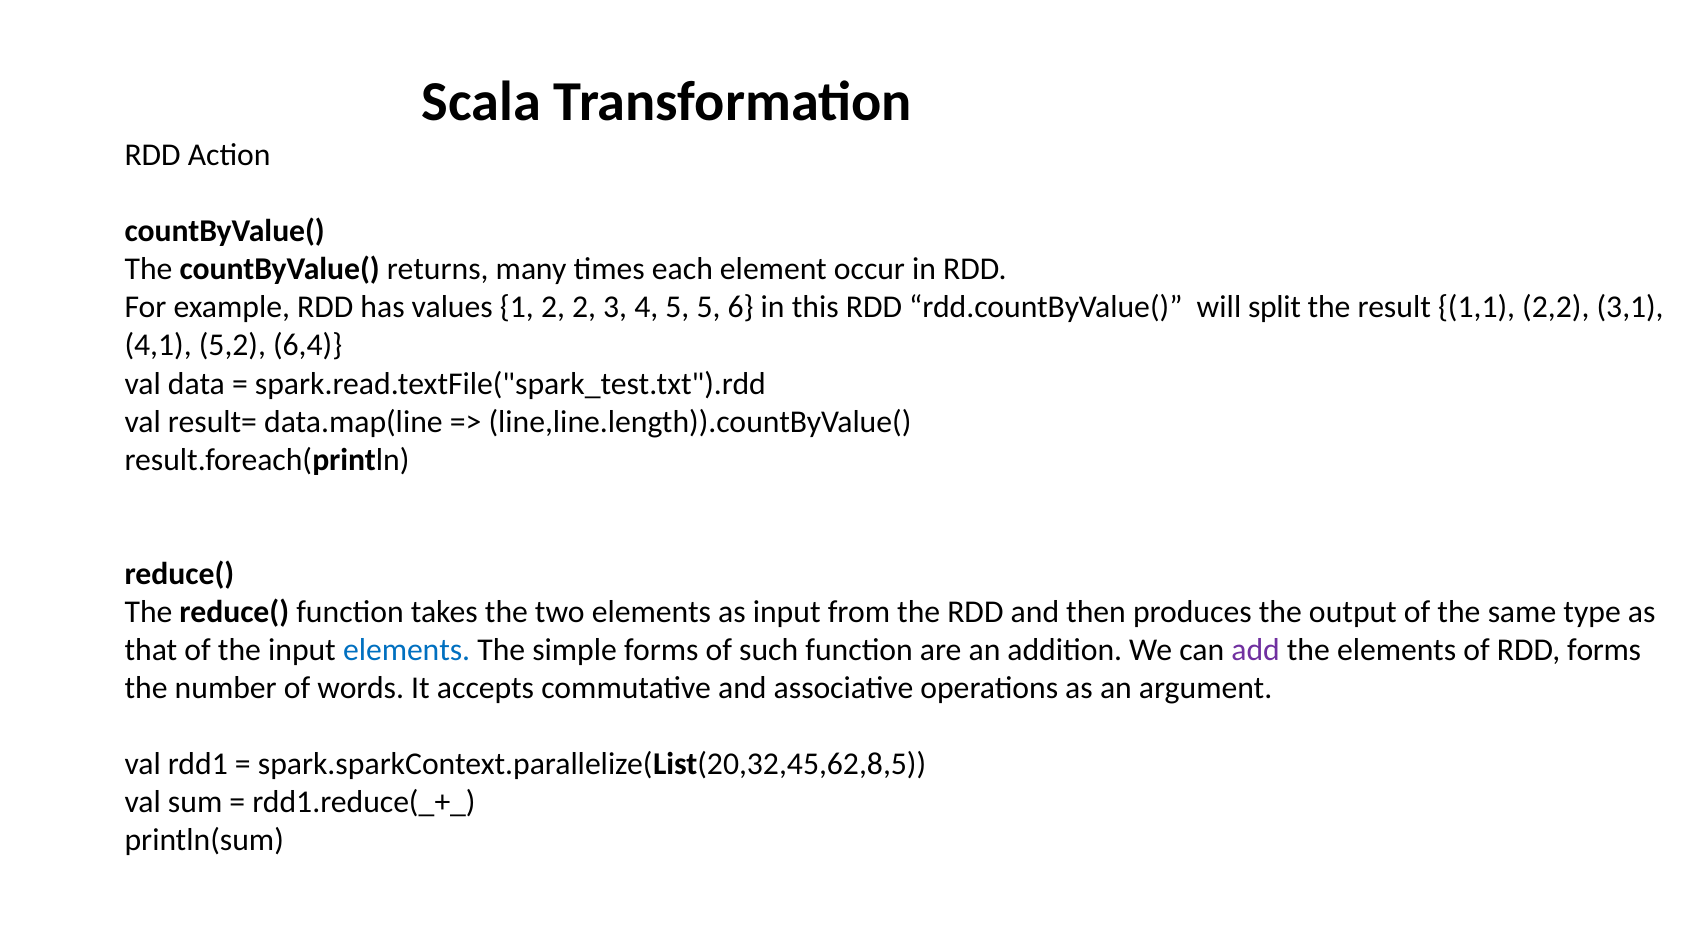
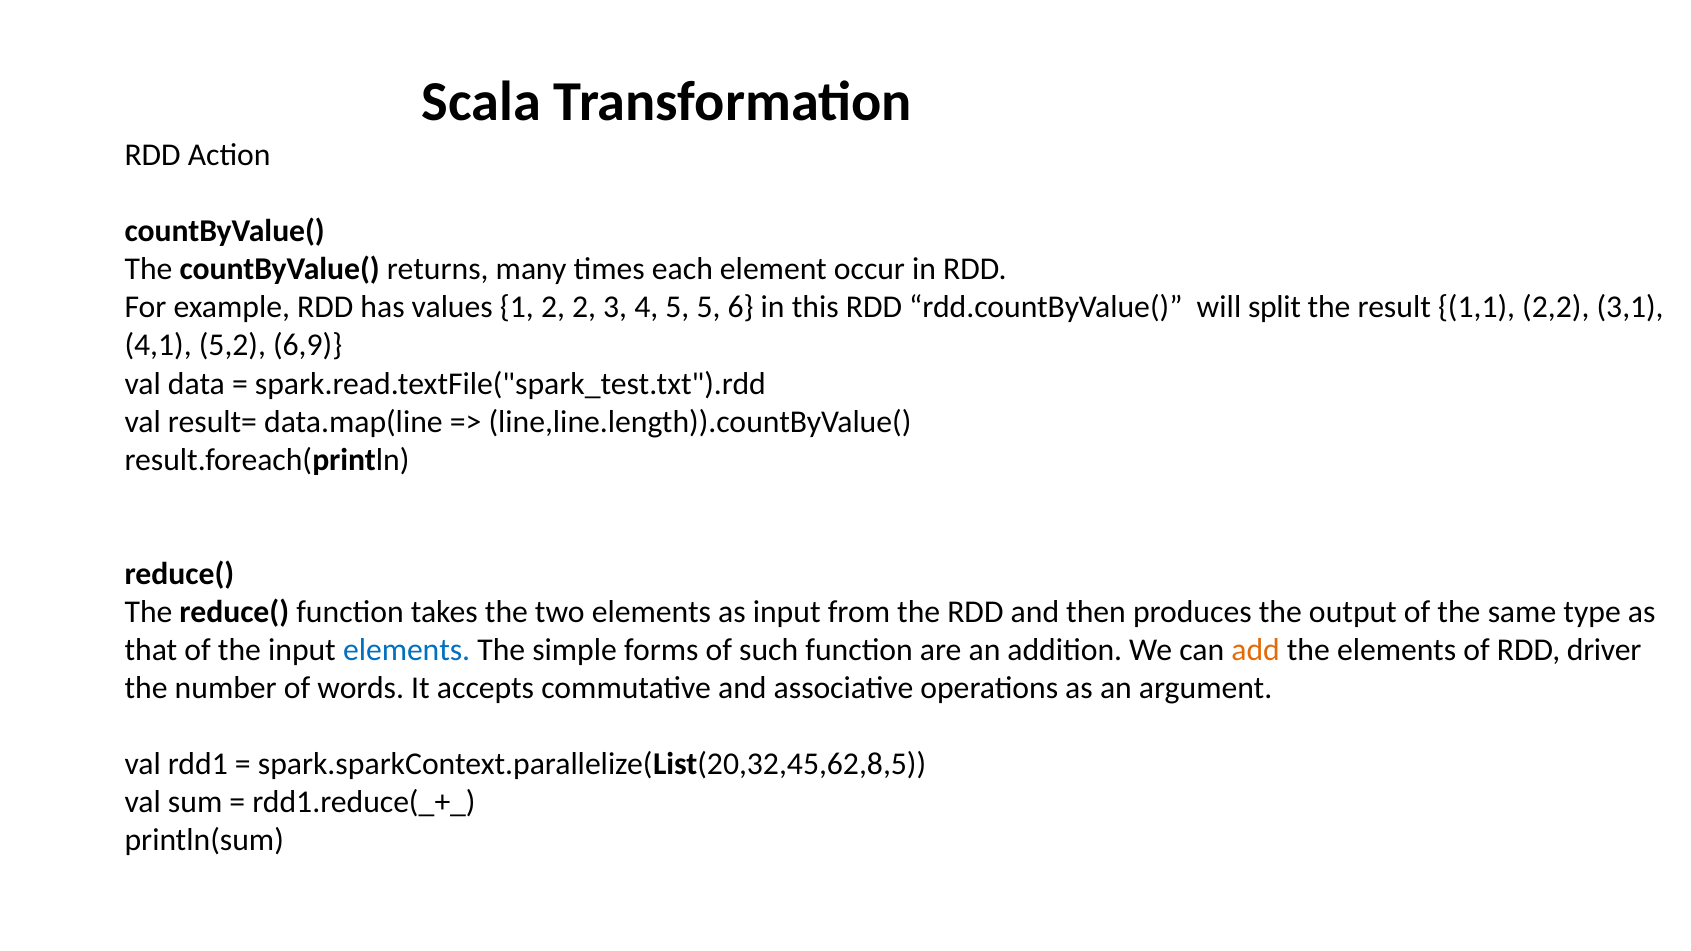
6,4: 6,4 -> 6,9 (308, 346)
add colour: purple -> orange (1256, 650)
RDD forms: forms -> driver (1604, 650)
